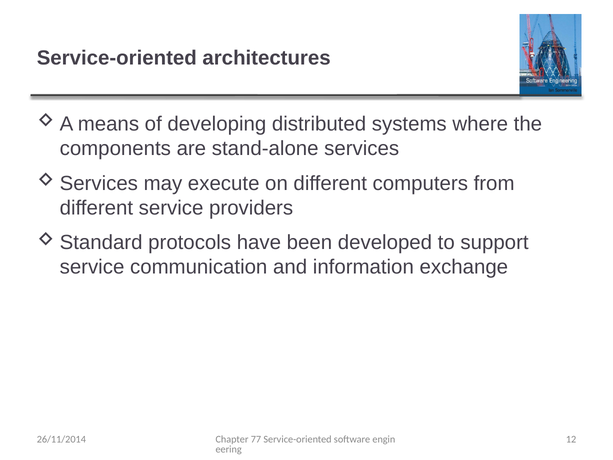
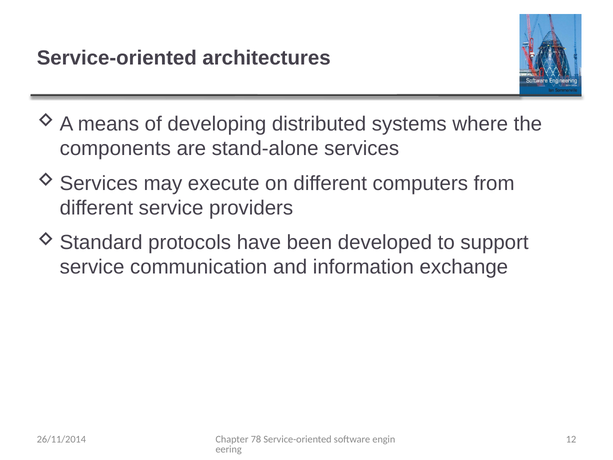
77: 77 -> 78 (256, 439)
